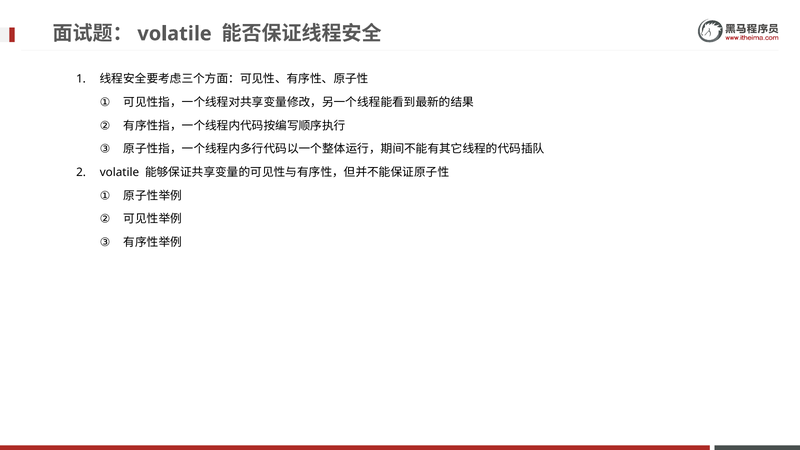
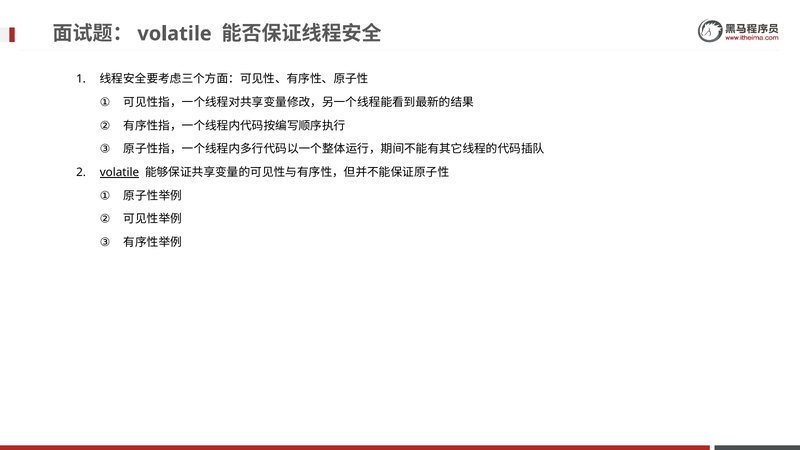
volatile underline: none -> present (119, 172)
